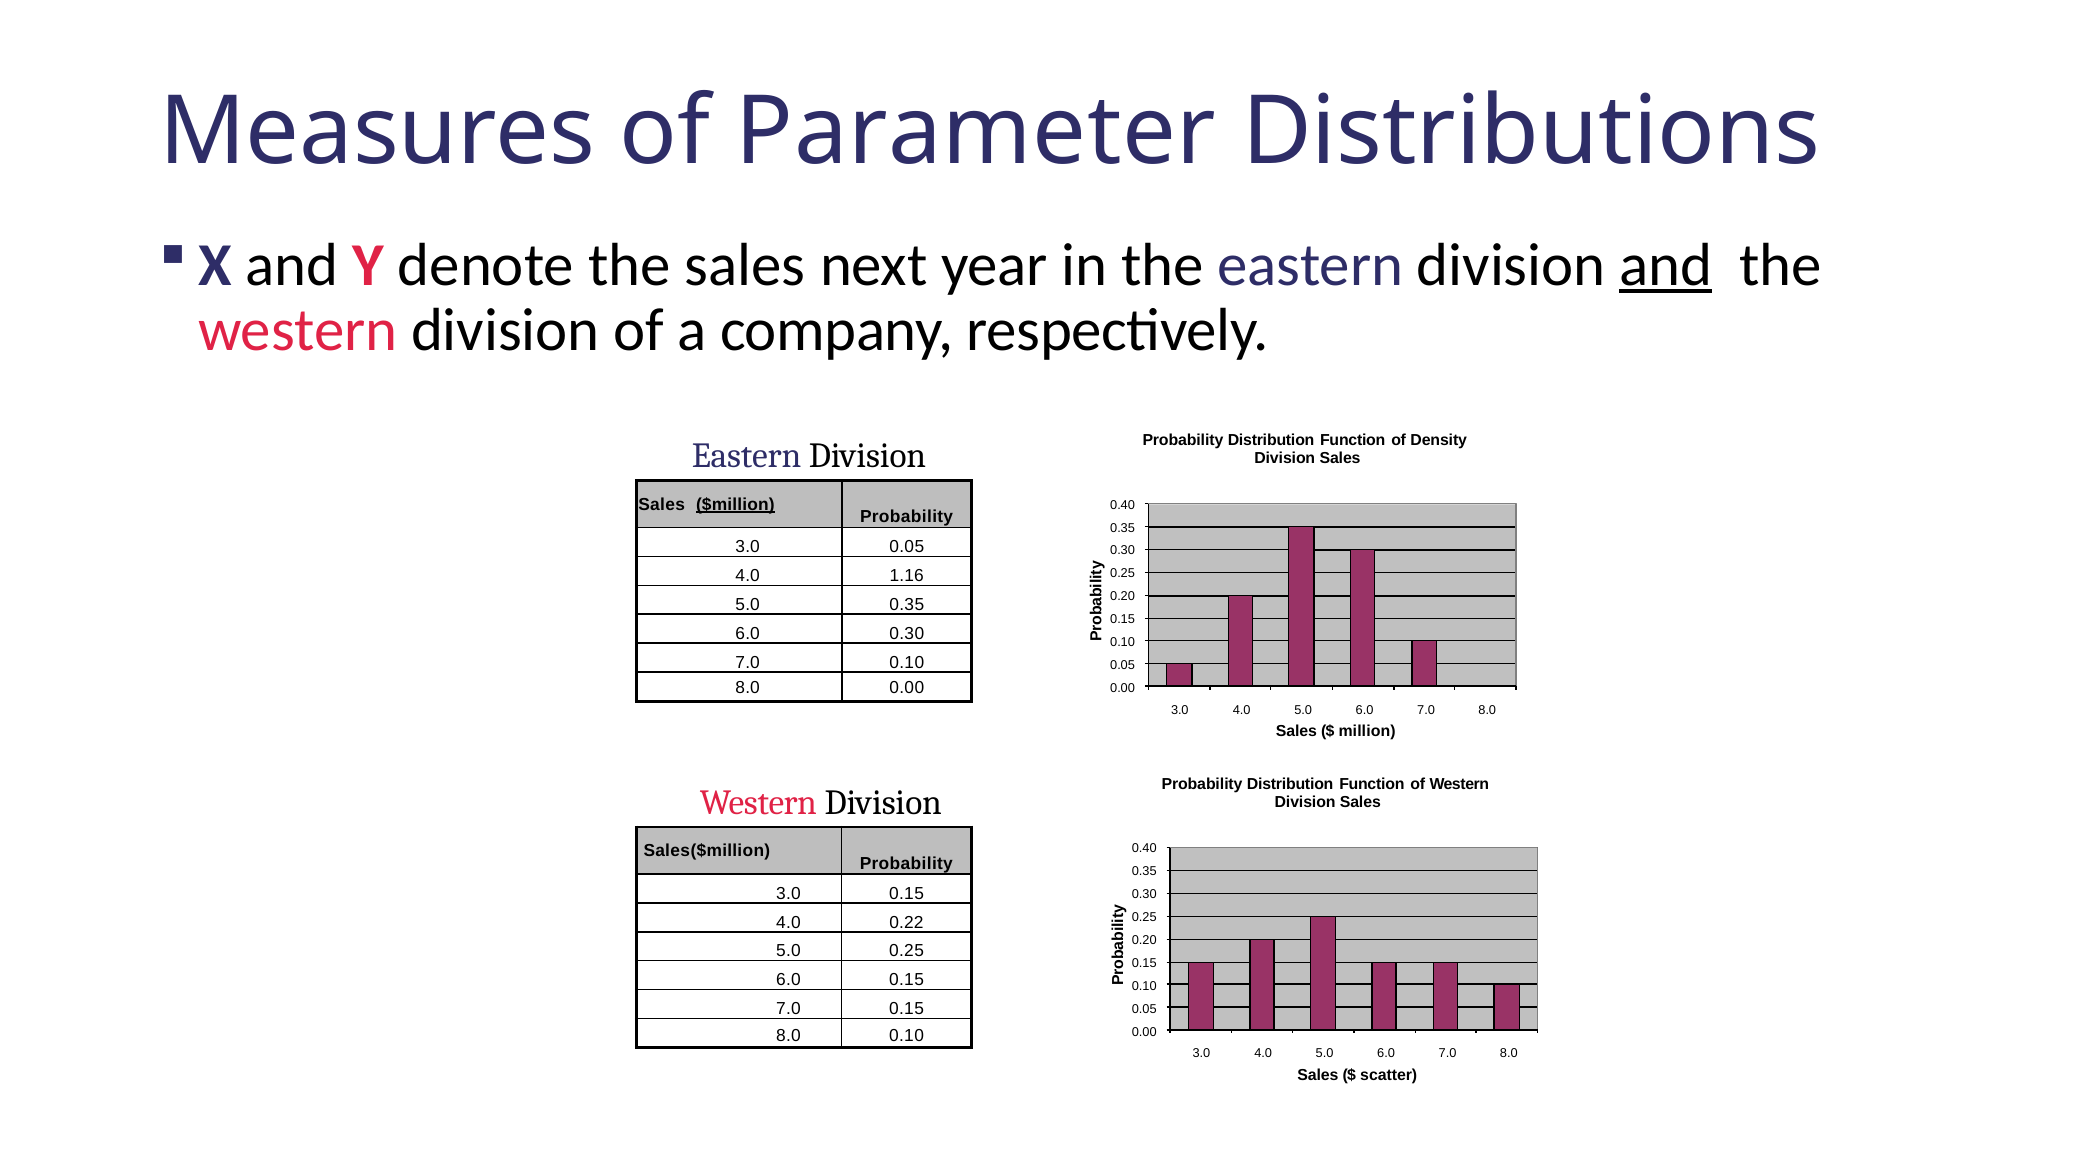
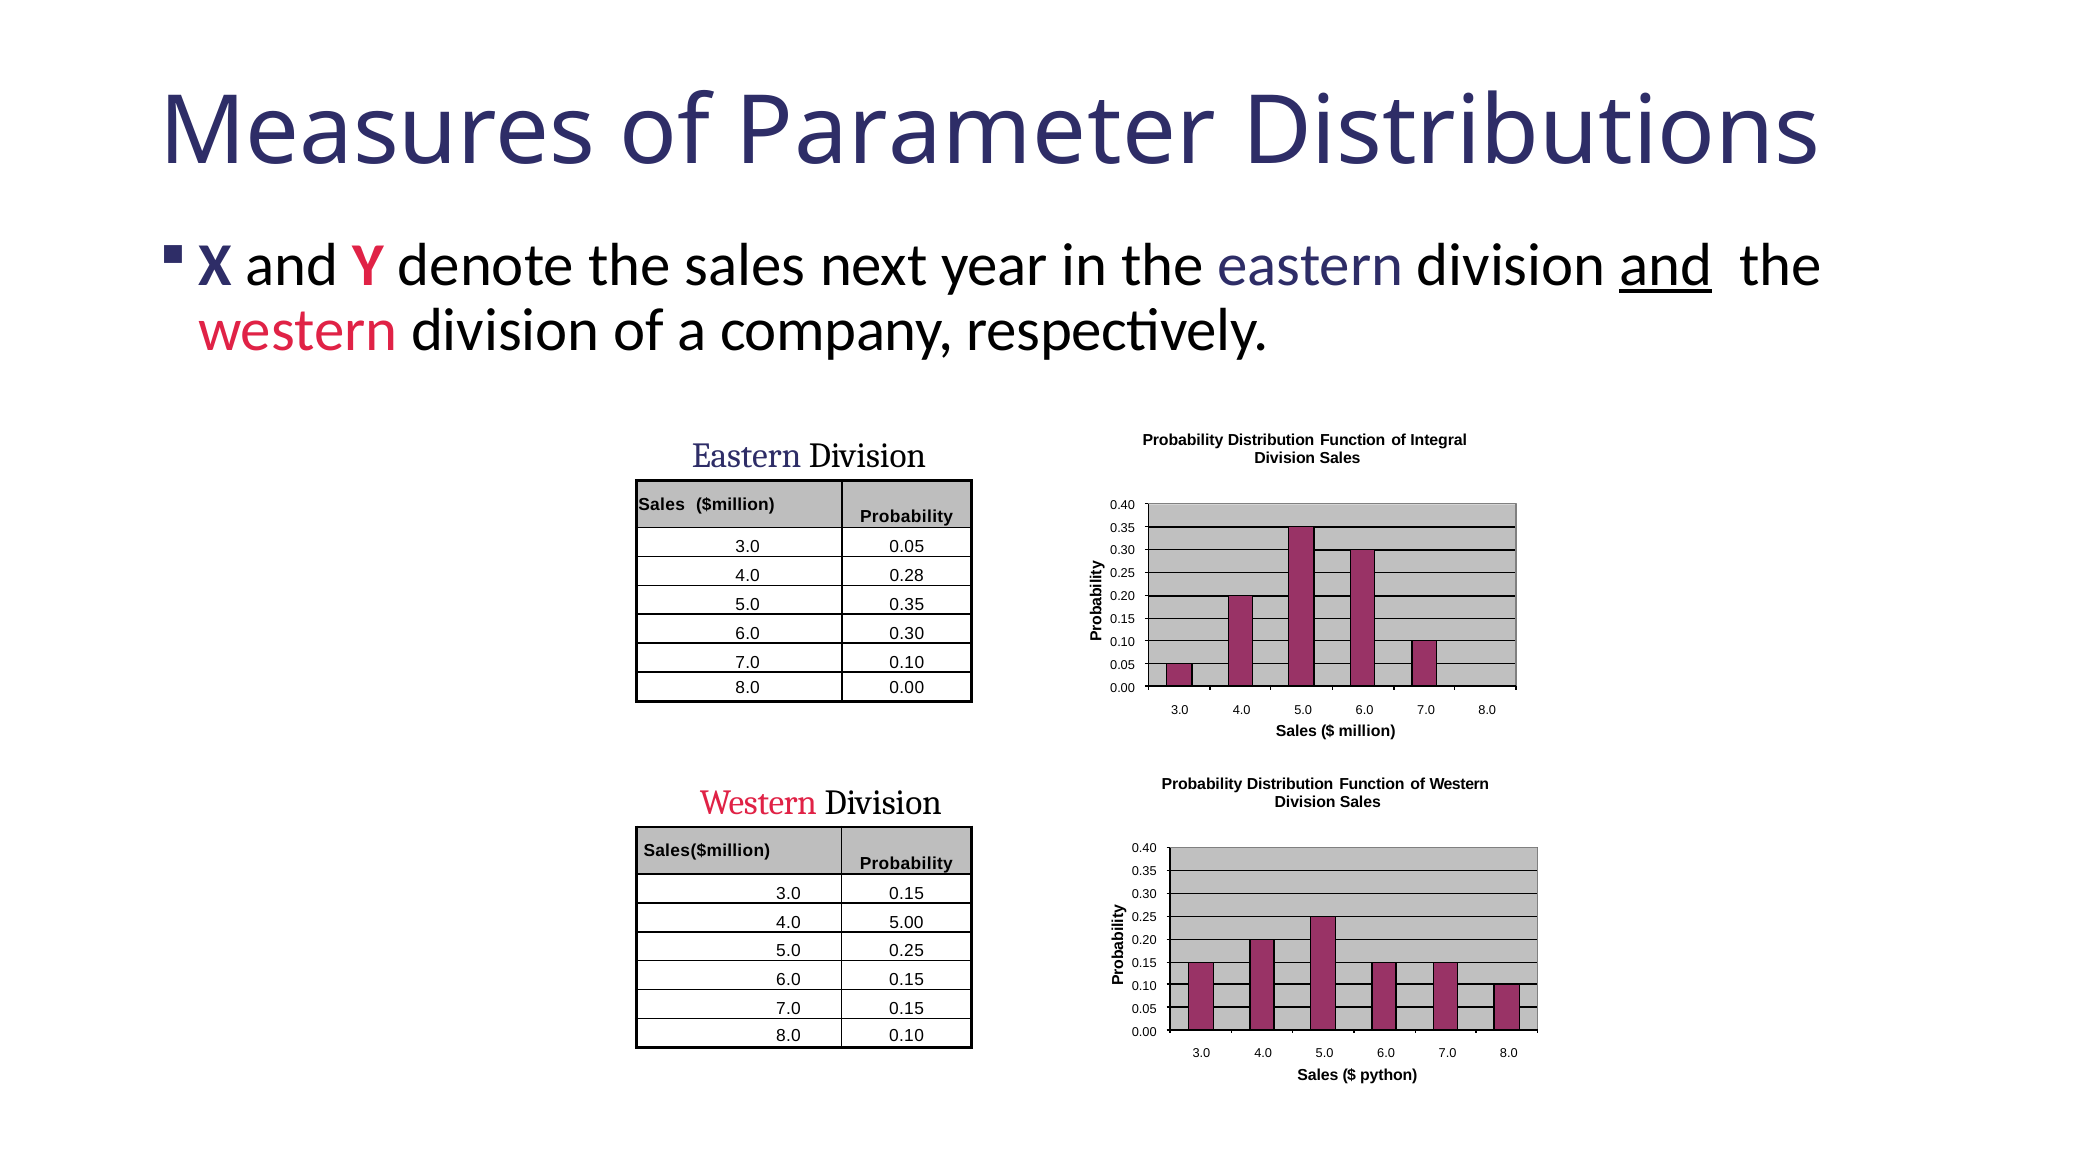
Density: Density -> Integral (1439, 440)
$million underline: present -> none (735, 505)
1.16: 1.16 -> 0.28 (907, 576)
0.22: 0.22 -> 5.00 (906, 923)
scatter: scatter -> python (1389, 1075)
